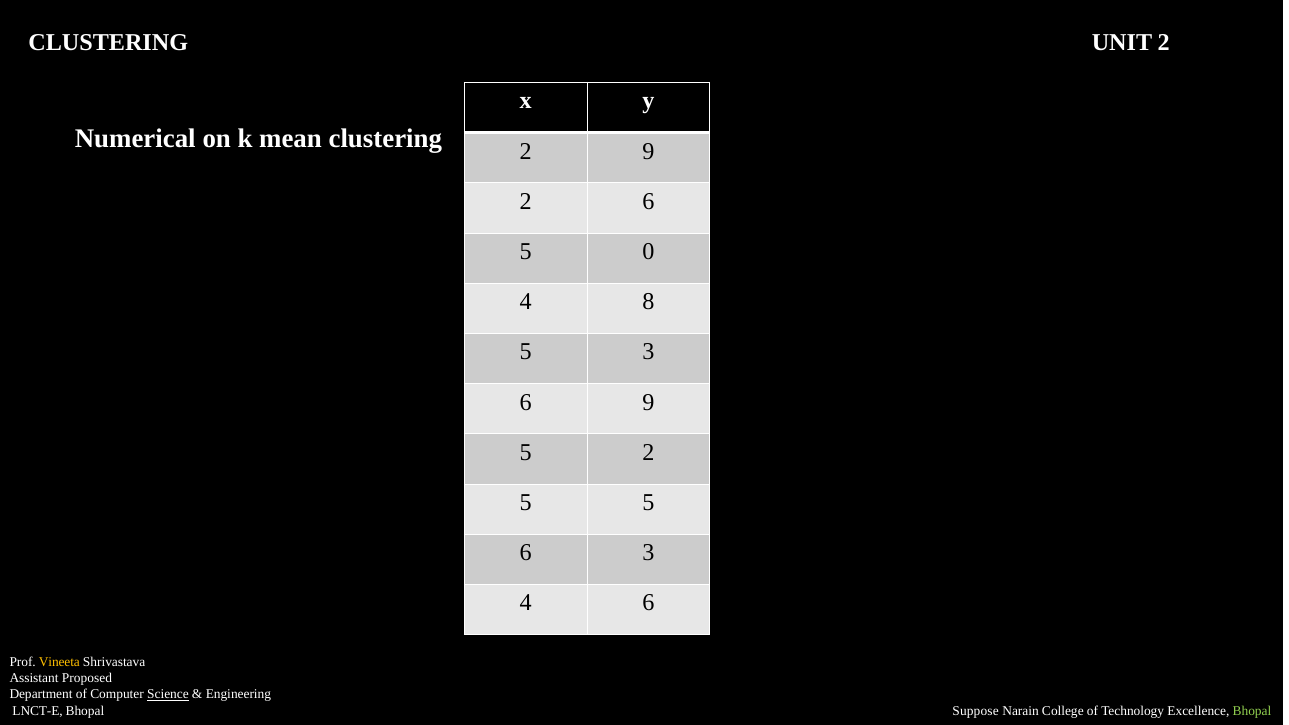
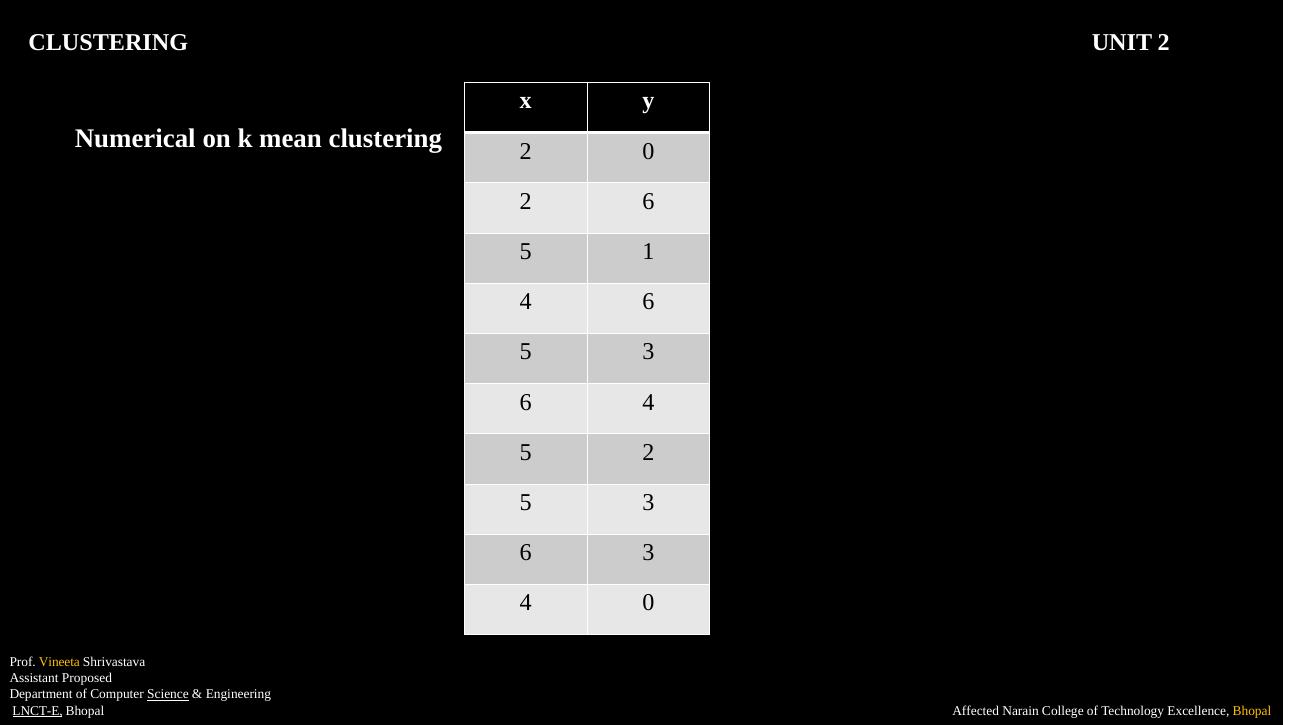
2 9: 9 -> 0 (648, 151)
0: 0 -> 1 (648, 252)
4 8: 8 -> 6 (648, 302)
6 9: 9 -> 4 (648, 402)
5: 5 -> 3 (648, 503)
4 6: 6 -> 0 (648, 603)
LNCT-E underline: none -> present (38, 711)
Suppose: Suppose -> Affected (976, 711)
Bhopal colour: light green -> yellow (1252, 711)
